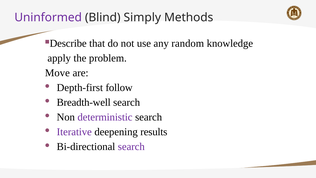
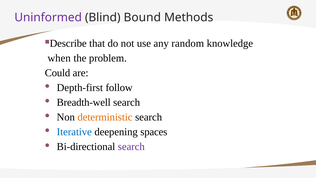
Simply: Simply -> Bound (142, 17)
apply: apply -> when (59, 58)
Move: Move -> Could (58, 73)
deterministic colour: purple -> orange (105, 117)
Iterative colour: purple -> blue (74, 132)
results: results -> spaces (154, 132)
